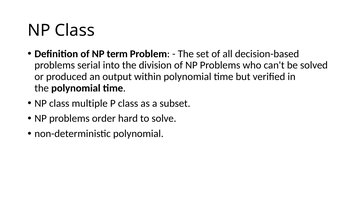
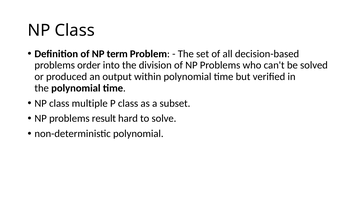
serial: serial -> order (89, 65)
order: order -> result (104, 119)
